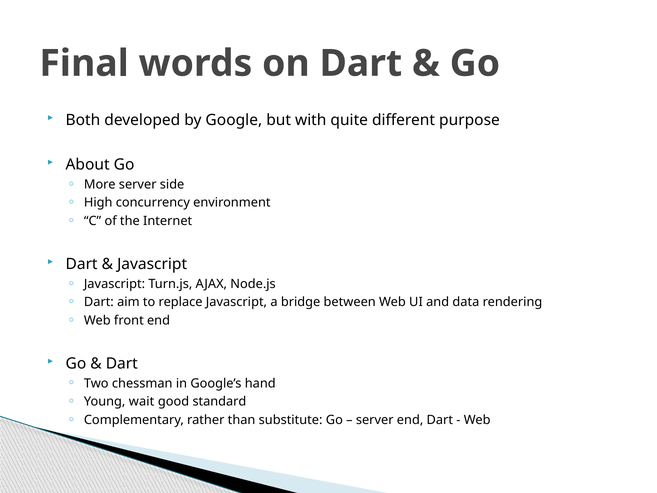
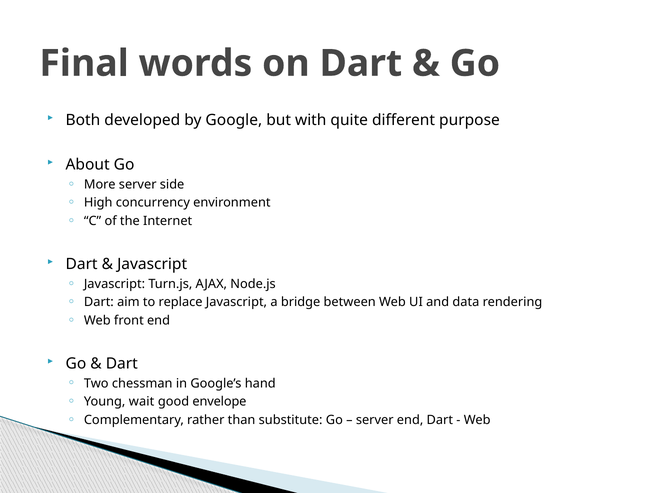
standard: standard -> envelope (219, 401)
